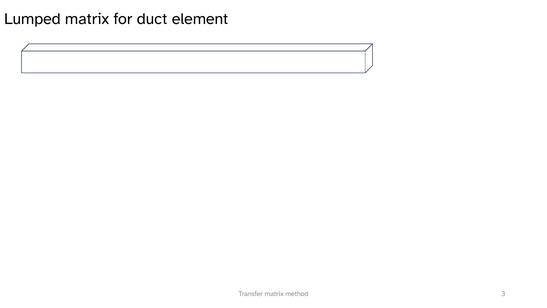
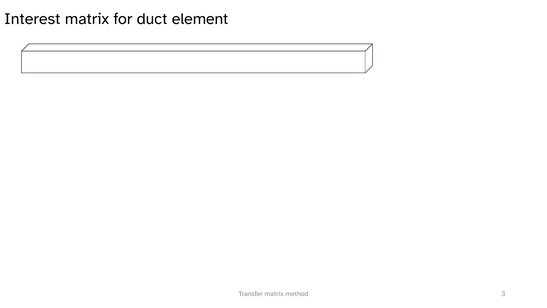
Lumped: Lumped -> Interest (32, 19)
